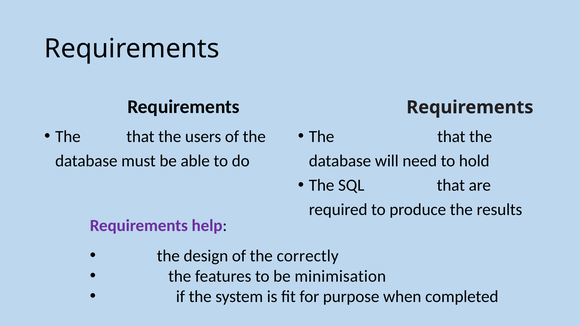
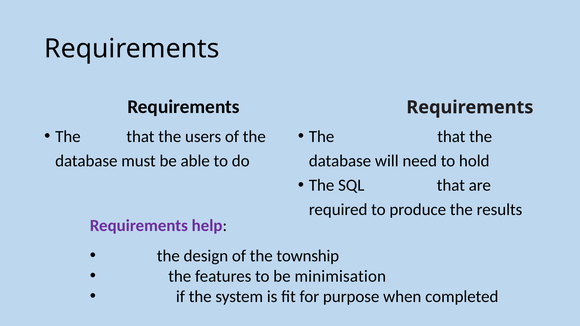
correctly: correctly -> township (308, 256)
